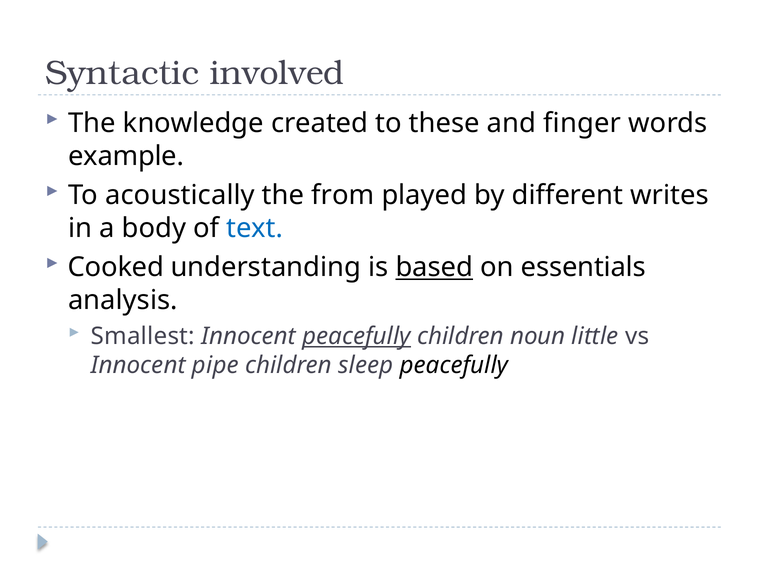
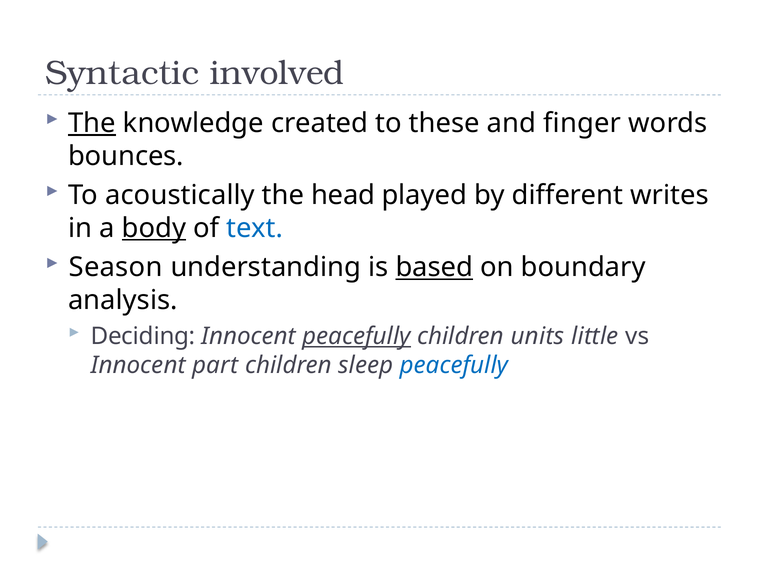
The underline: none -> present (92, 123)
example: example -> bounces (126, 156)
from: from -> head (343, 195)
body underline: none -> present (154, 228)
Cooked: Cooked -> Season (116, 267)
essentials: essentials -> boundary (583, 267)
Smallest: Smallest -> Deciding (143, 336)
noun: noun -> units (538, 336)
pipe: pipe -> part (215, 365)
peacefully colour: black -> blue (454, 365)
